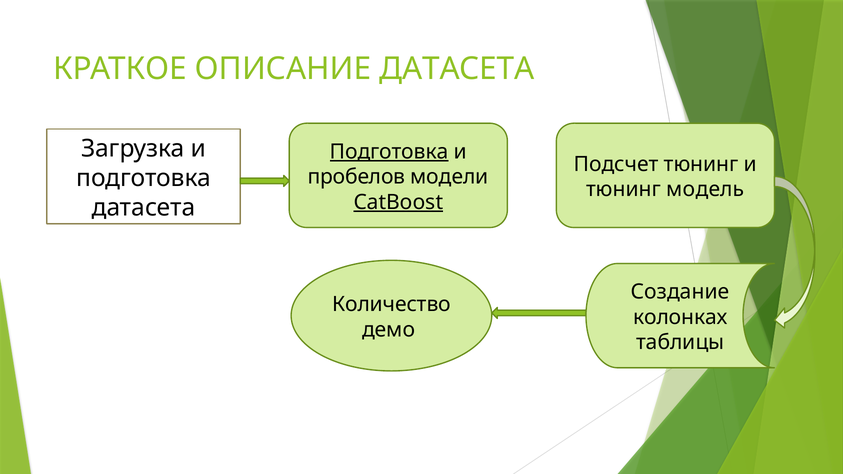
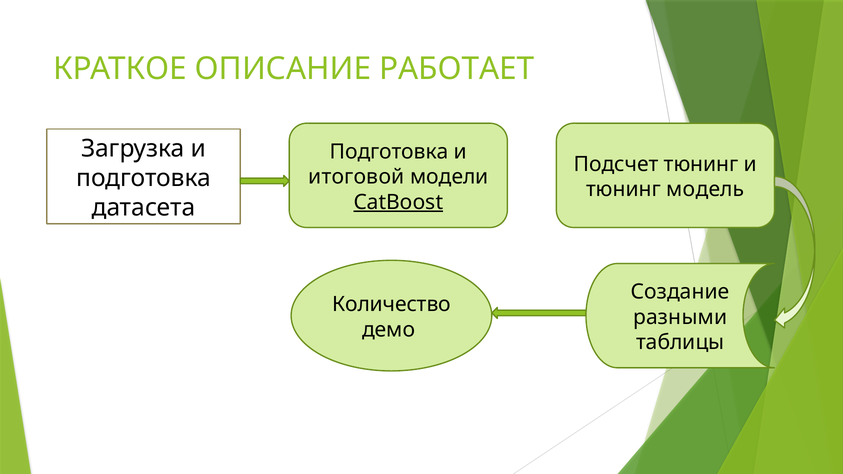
ОПИСАНИЕ ДАТАСЕТА: ДАТАСЕТА -> РАБОТАЕТ (457, 69)
Подготовка underline: present -> none (389, 152)
пробелов: пробелов -> итоговой (356, 177)
колонках: колонках -> разными (680, 317)
